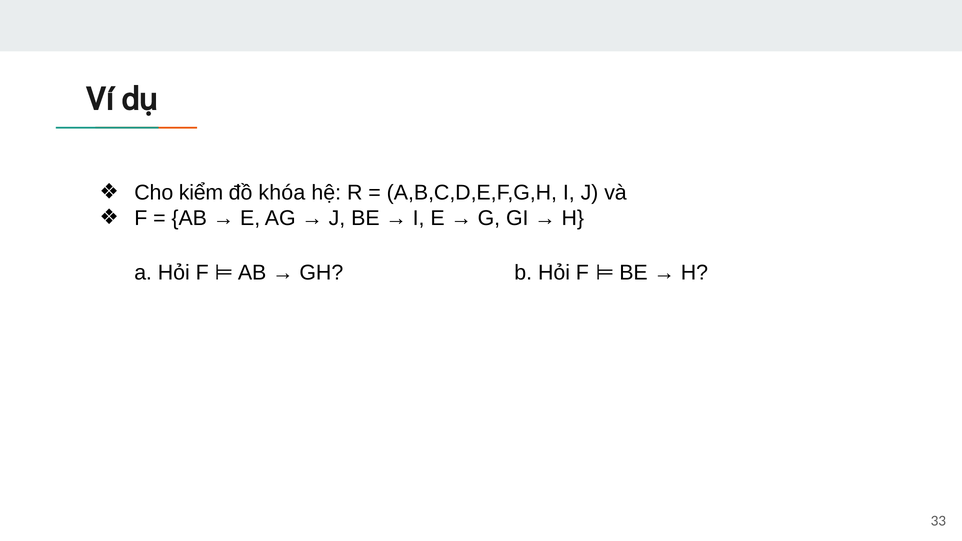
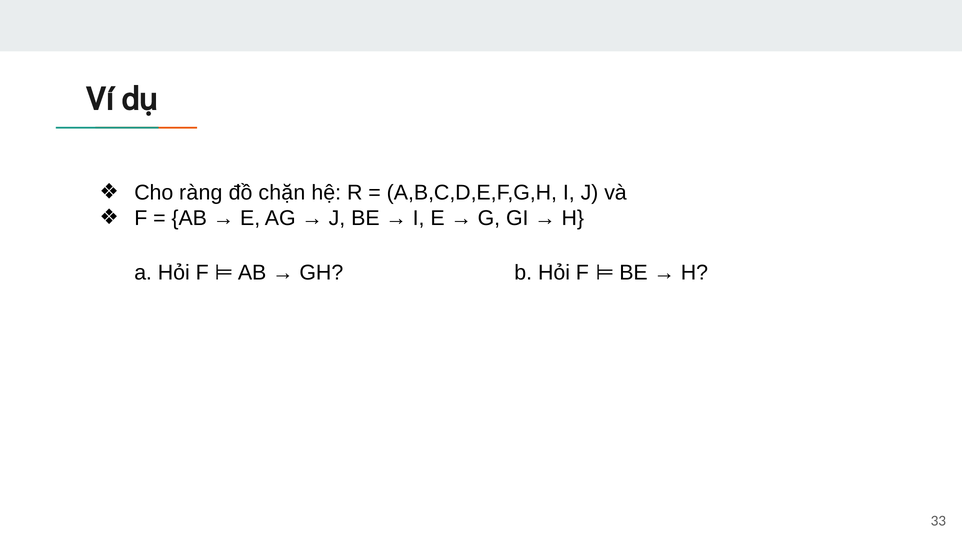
kiểm: kiểm -> ràng (201, 193)
khóa: khóa -> chặn (282, 193)
